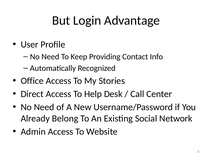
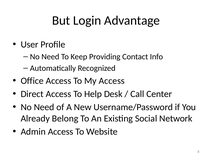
My Stories: Stories -> Access (112, 81)
